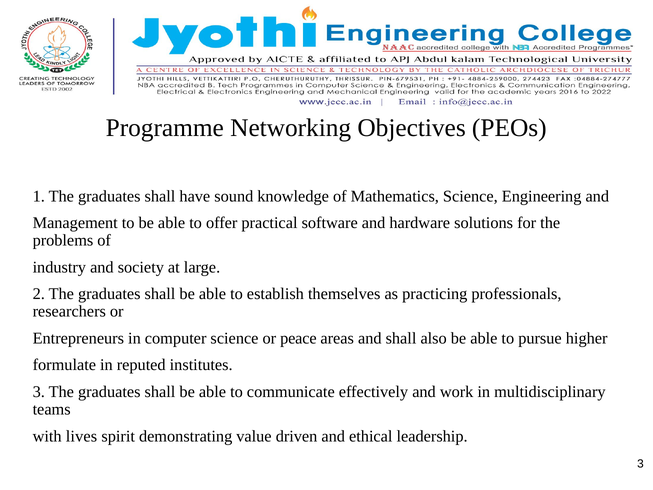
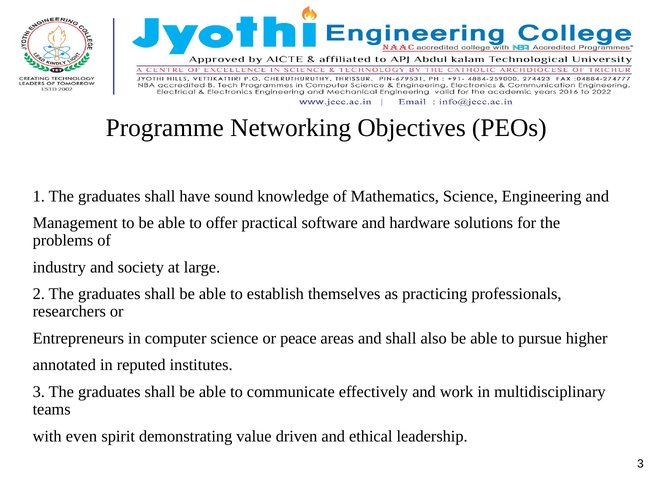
formulate: formulate -> annotated (64, 365)
lives: lives -> even (81, 436)
